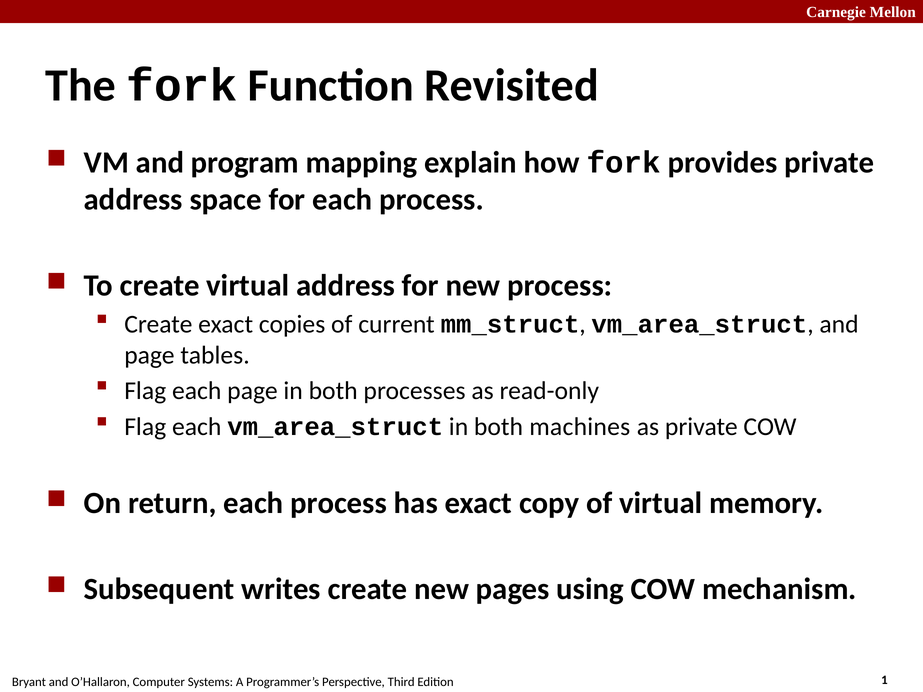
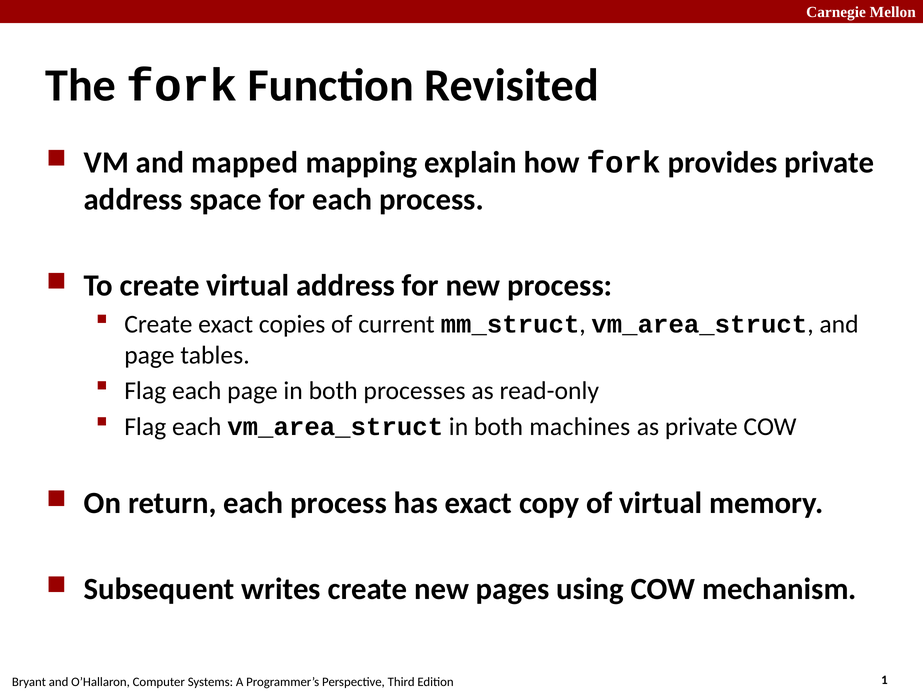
program: program -> mapped (245, 163)
